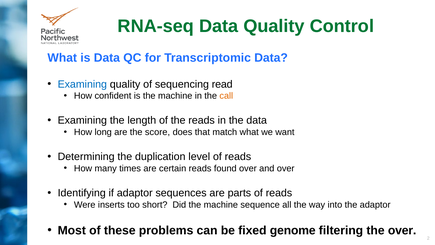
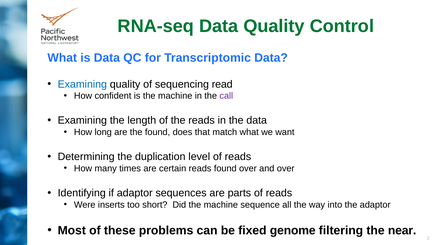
call colour: orange -> purple (226, 96)
the score: score -> found (158, 132)
the over: over -> near (402, 230)
